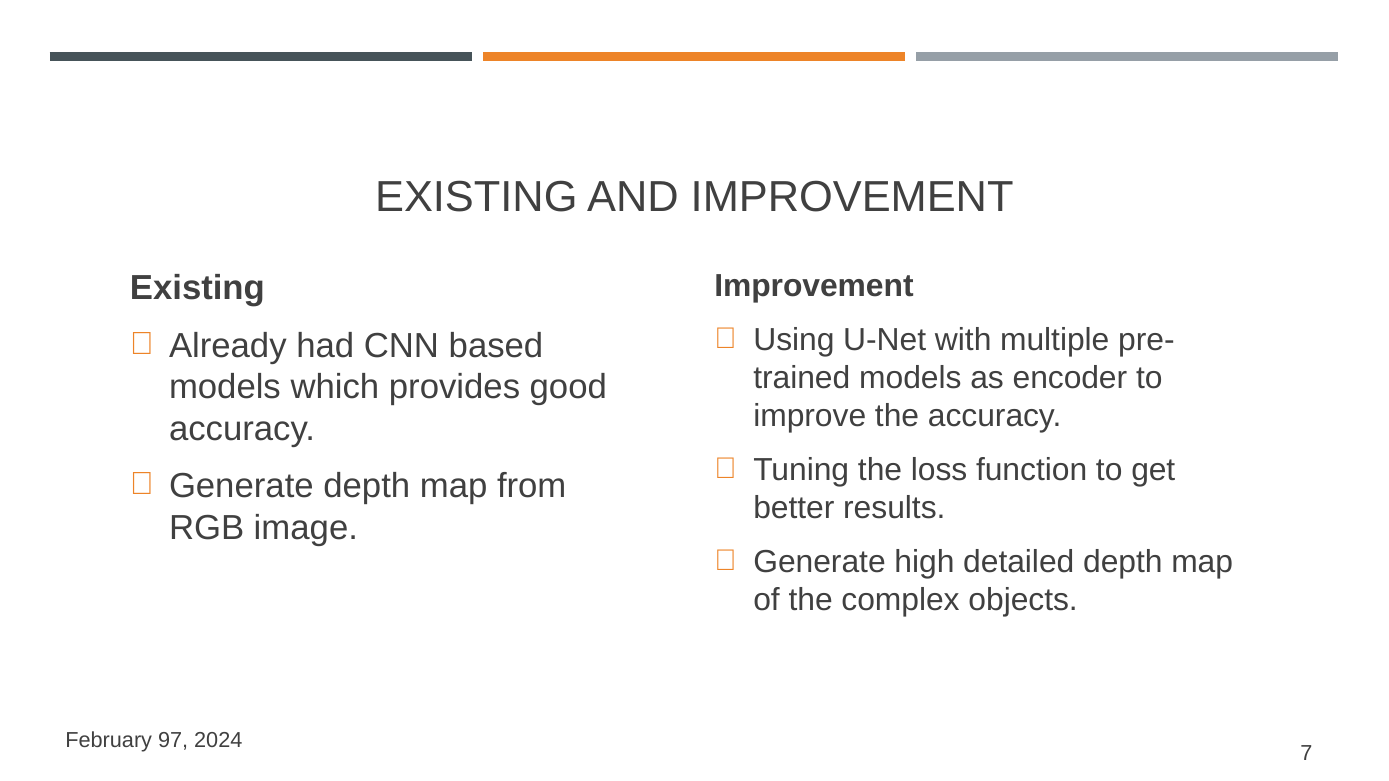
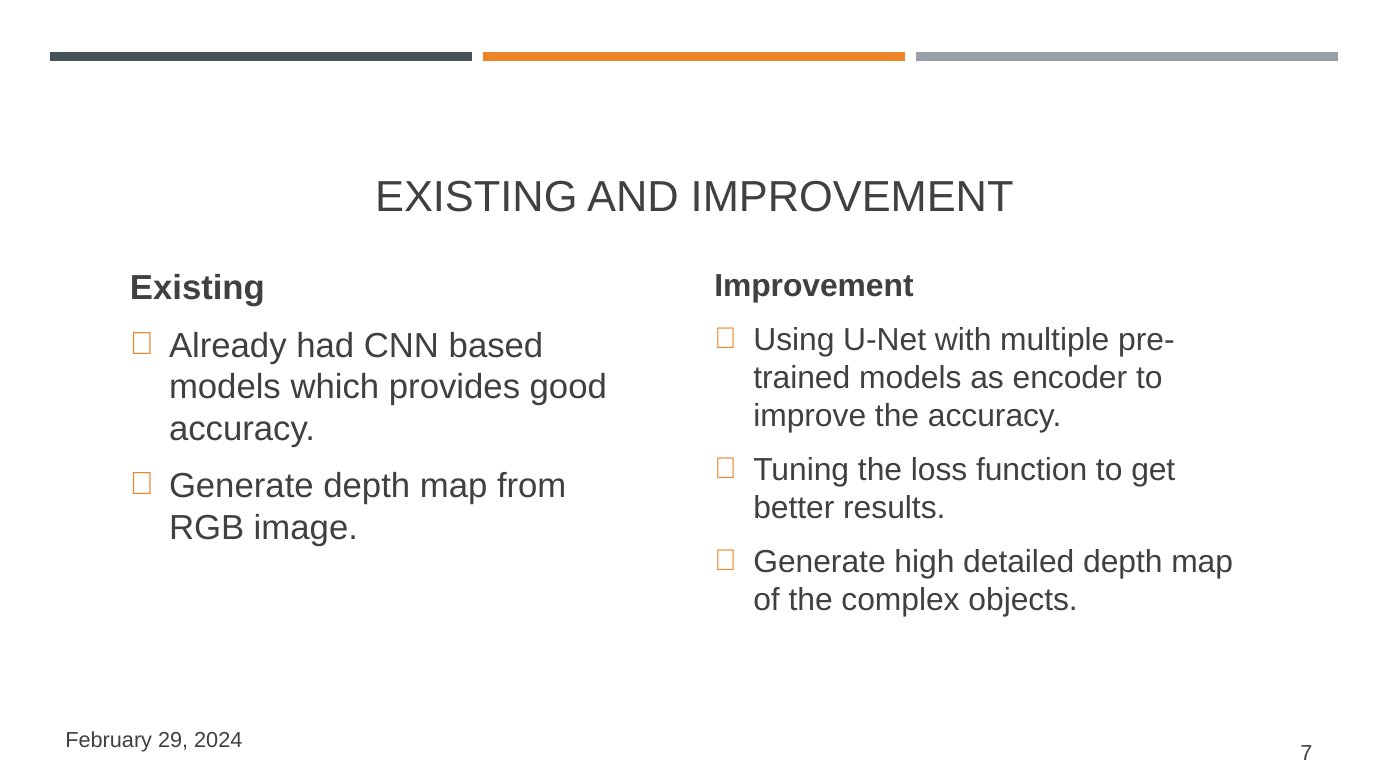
97: 97 -> 29 (173, 741)
